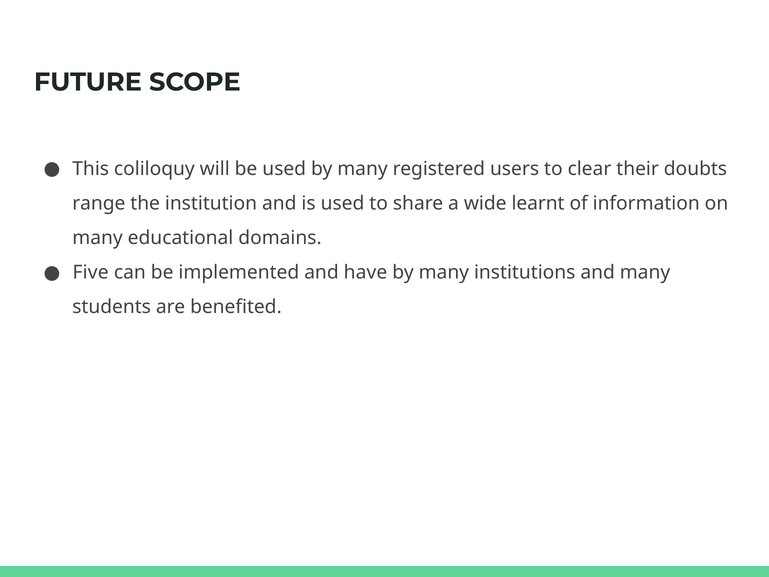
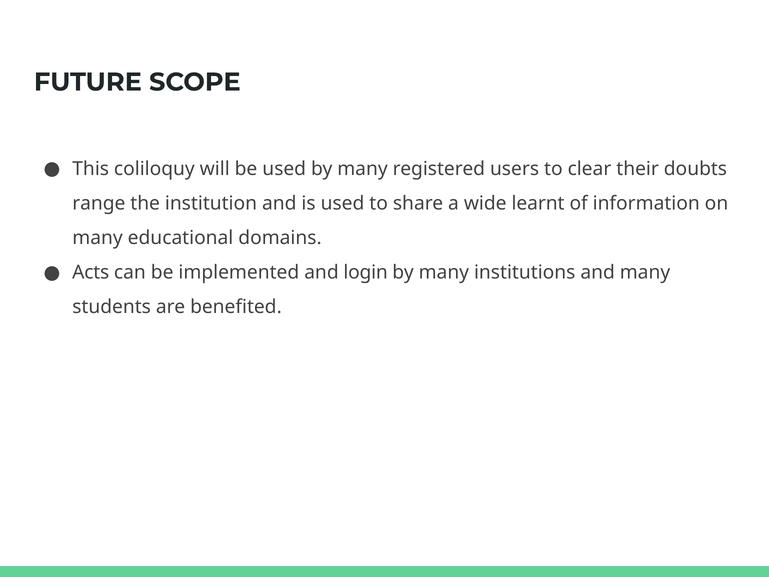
Five: Five -> Acts (91, 272)
have: have -> login (366, 272)
